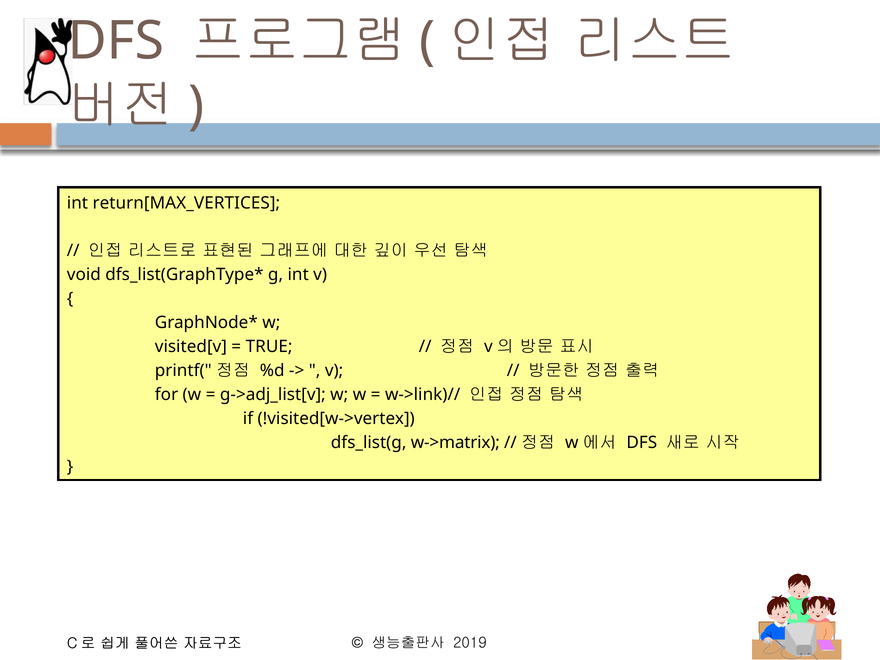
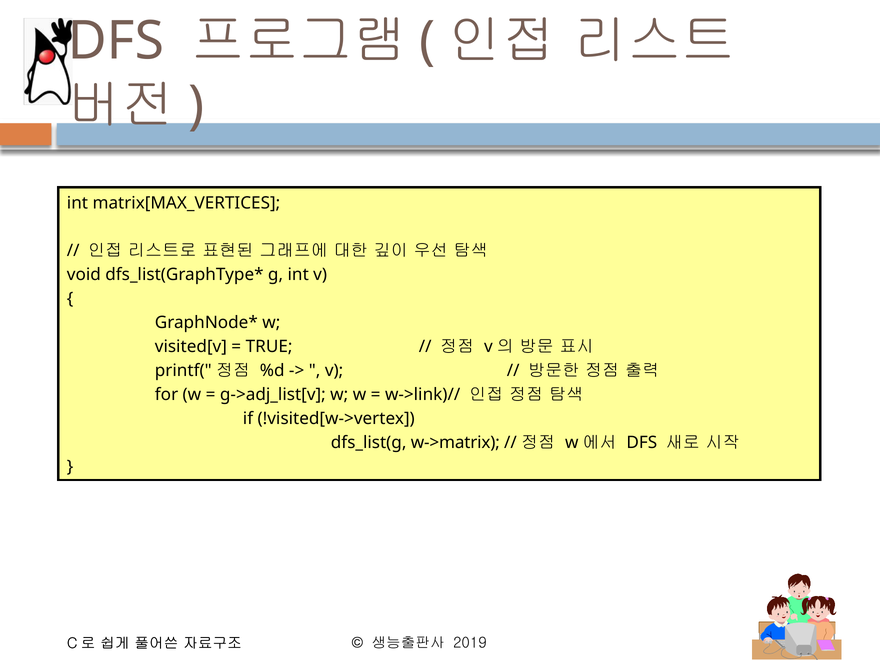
return[MAX_VERTICES: return[MAX_VERTICES -> matrix[MAX_VERTICES (186, 203)
